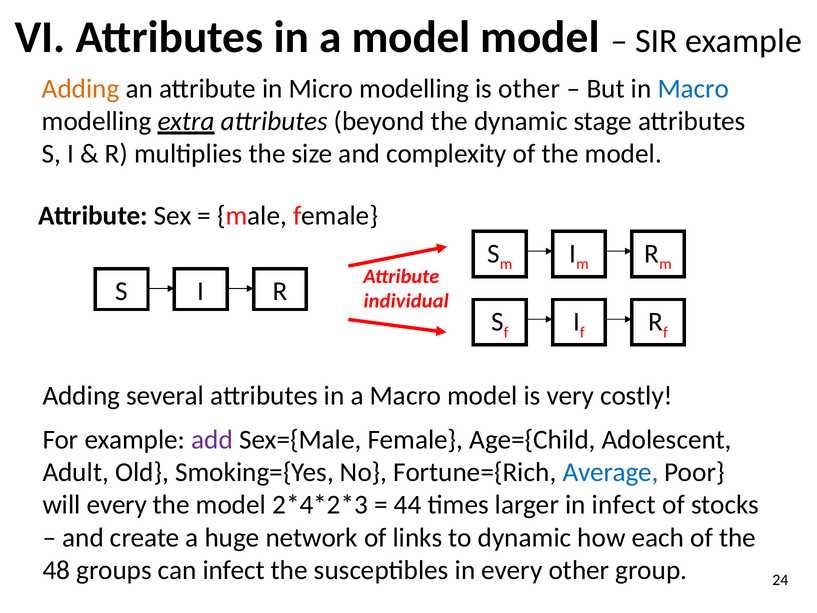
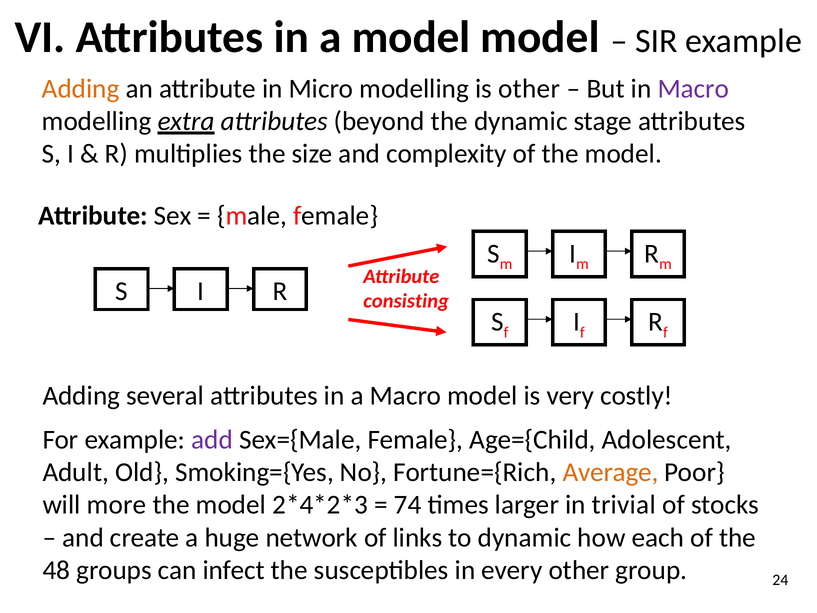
Macro colour: blue -> purple (693, 89)
individual: individual -> consisting (406, 301)
Average colour: blue -> orange (610, 472)
will every: every -> more (117, 505)
44: 44 -> 74 (408, 505)
in infect: infect -> trivial (624, 505)
